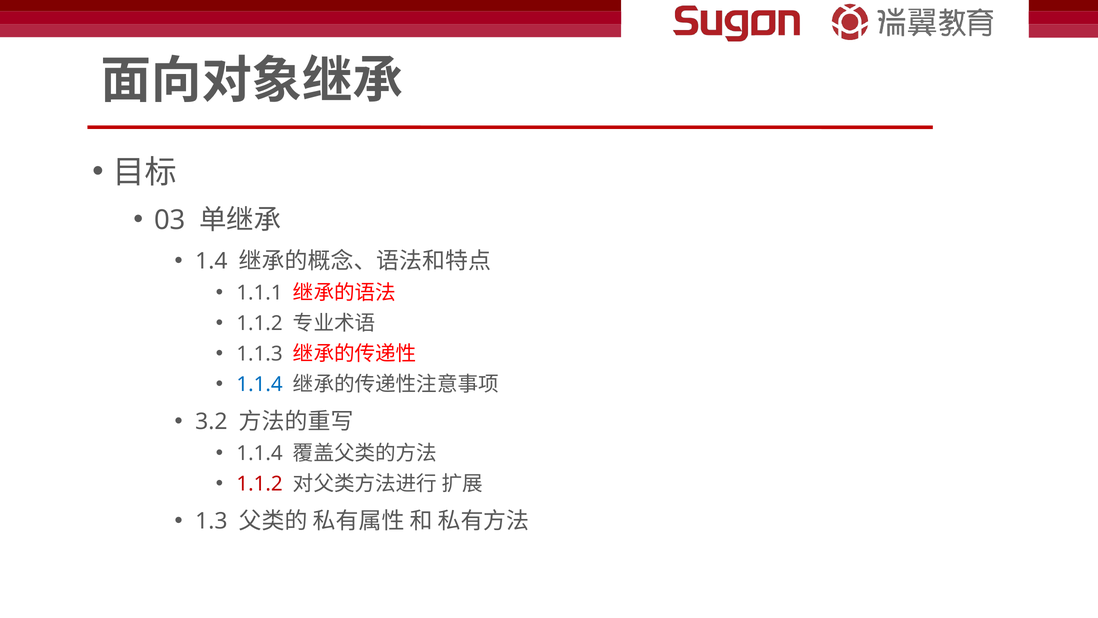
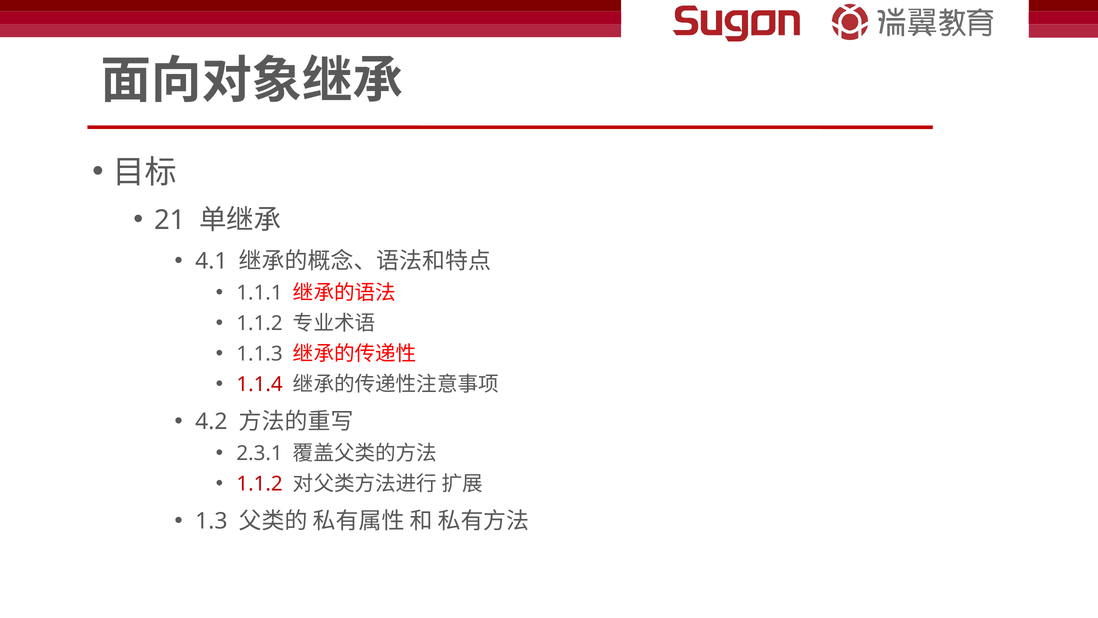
03: 03 -> 21 (170, 220)
1.4: 1.4 -> 4.1 (211, 261)
1.1.4 colour: blue -> red (260, 384)
3.2: 3.2 -> 4.2 (211, 422)
1.1.4: 1.1.4 -> 2.3.1 (260, 453)
